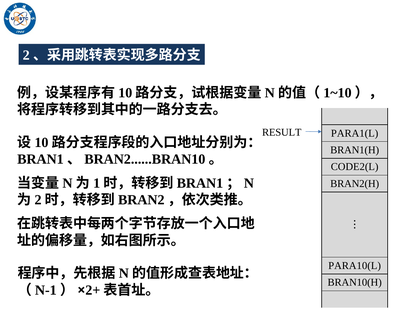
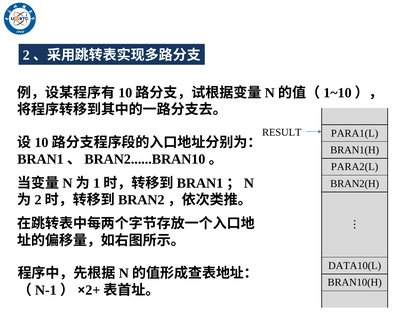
CODE2(L: CODE2(L -> PARA2(L (355, 166)
PARA10(L: PARA10(L -> DATA10(L (355, 265)
